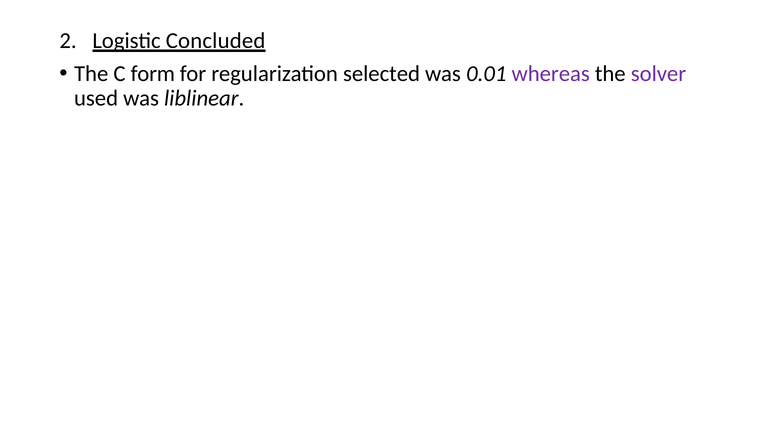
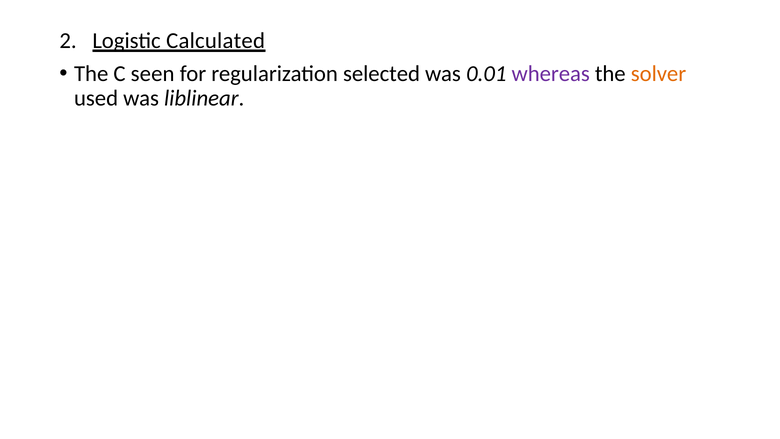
Concluded: Concluded -> Calculated (216, 41)
form: form -> seen (153, 74)
solver colour: purple -> orange (659, 74)
